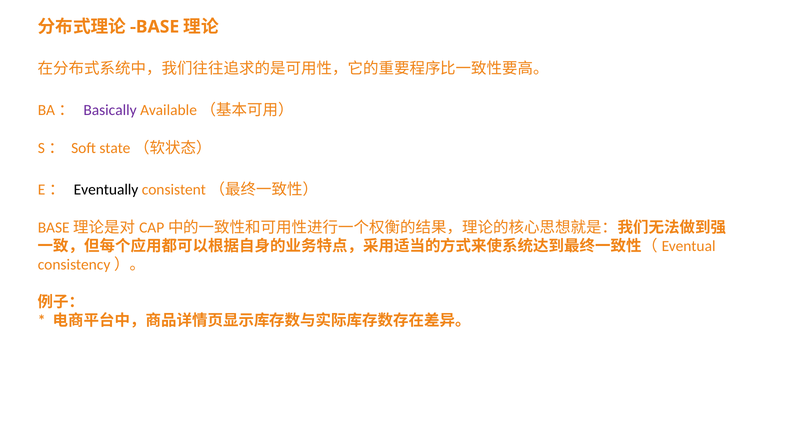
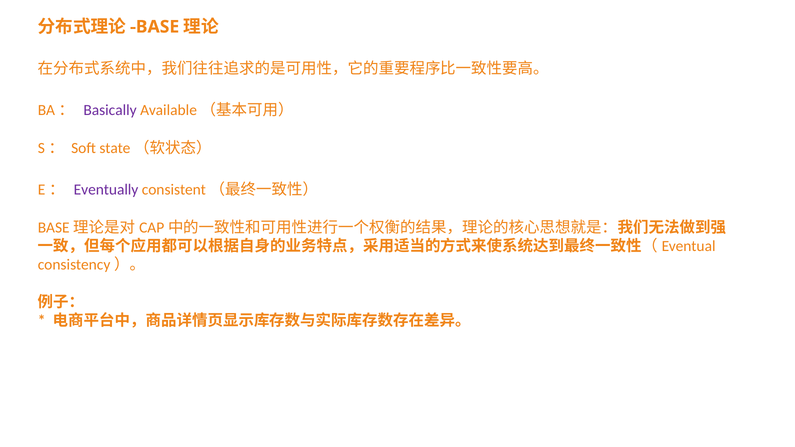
Eventually colour: black -> purple (106, 190)
